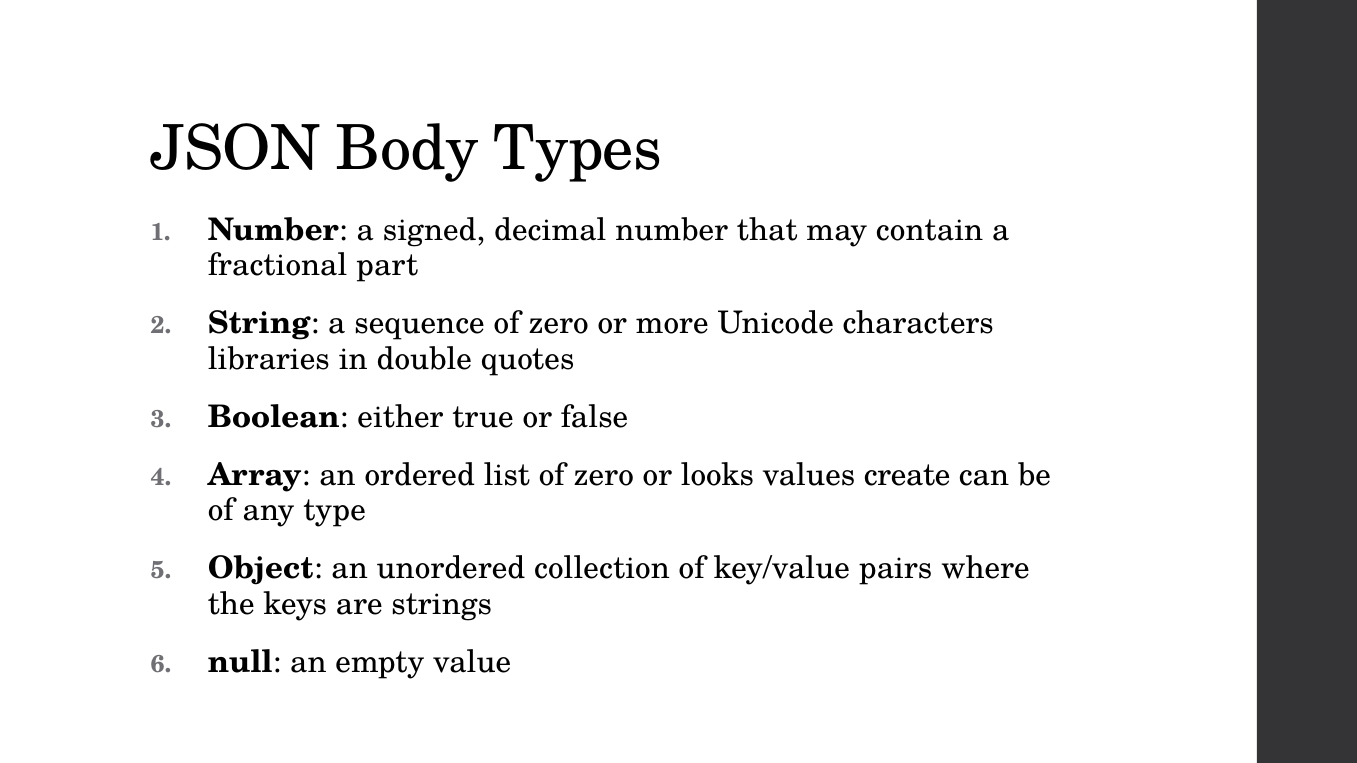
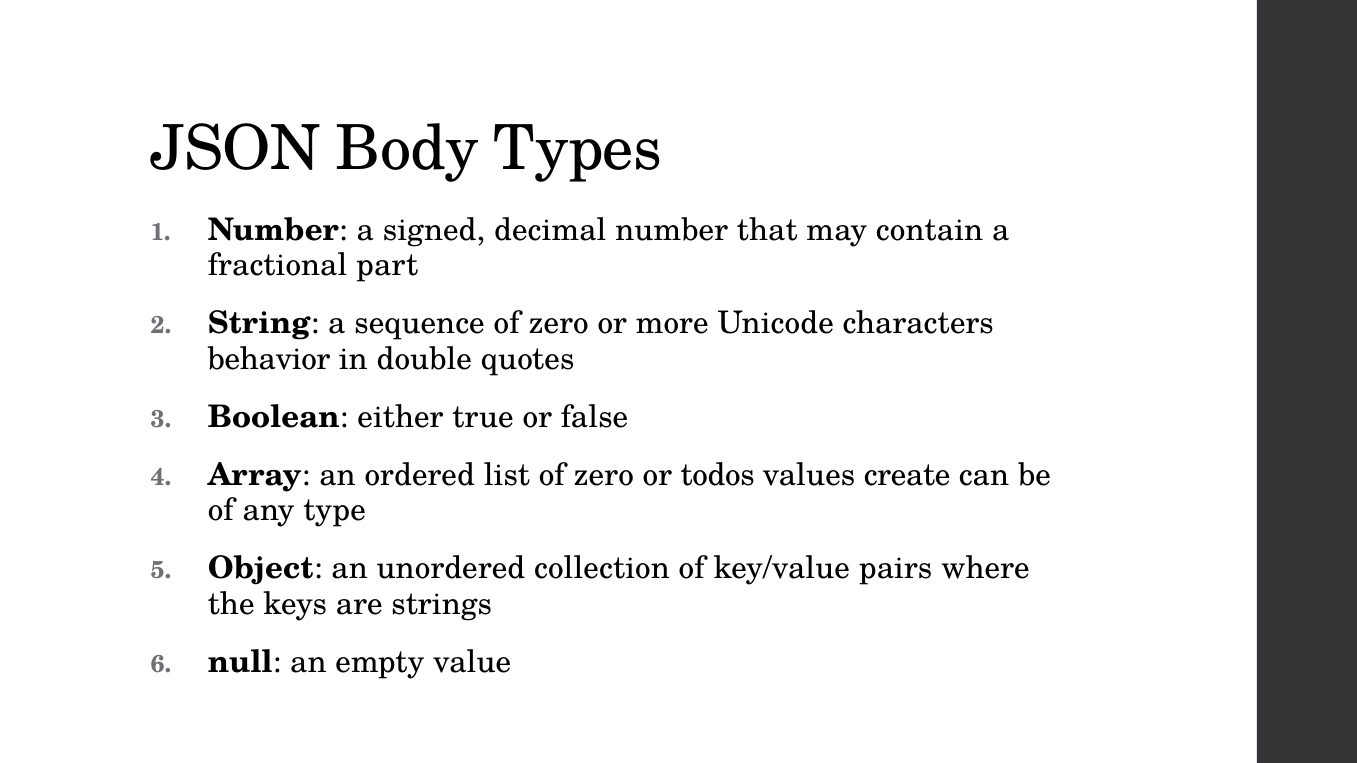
libraries: libraries -> behavior (269, 359)
looks: looks -> todos (718, 475)
